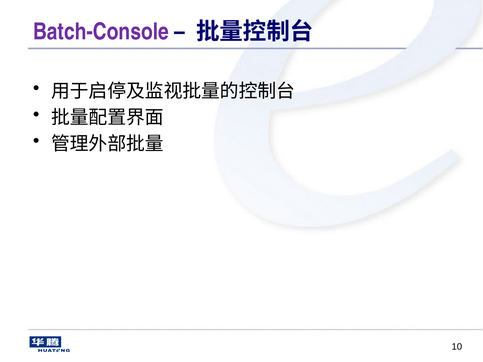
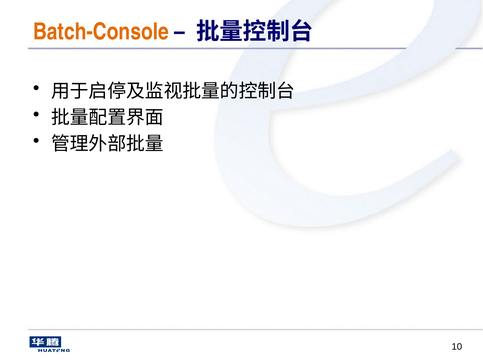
Batch-Console colour: purple -> orange (101, 32)
